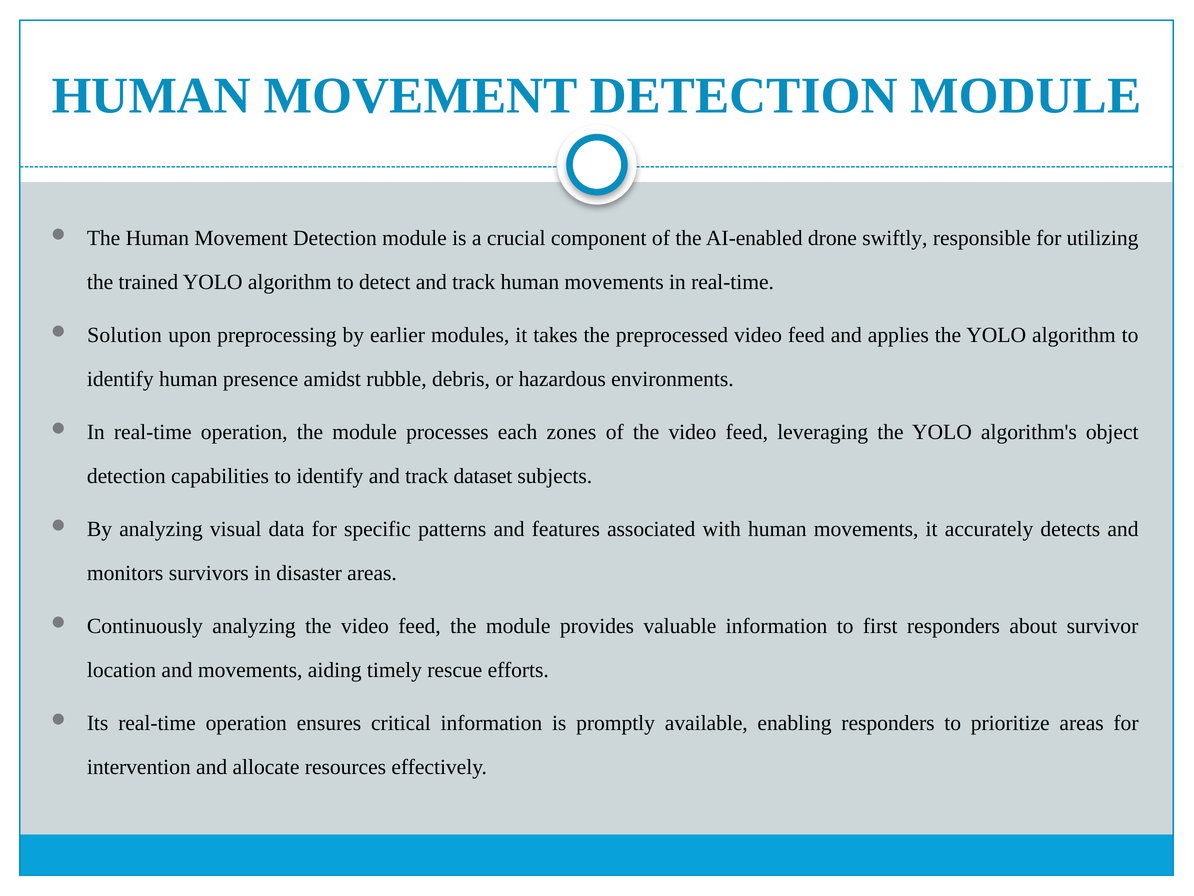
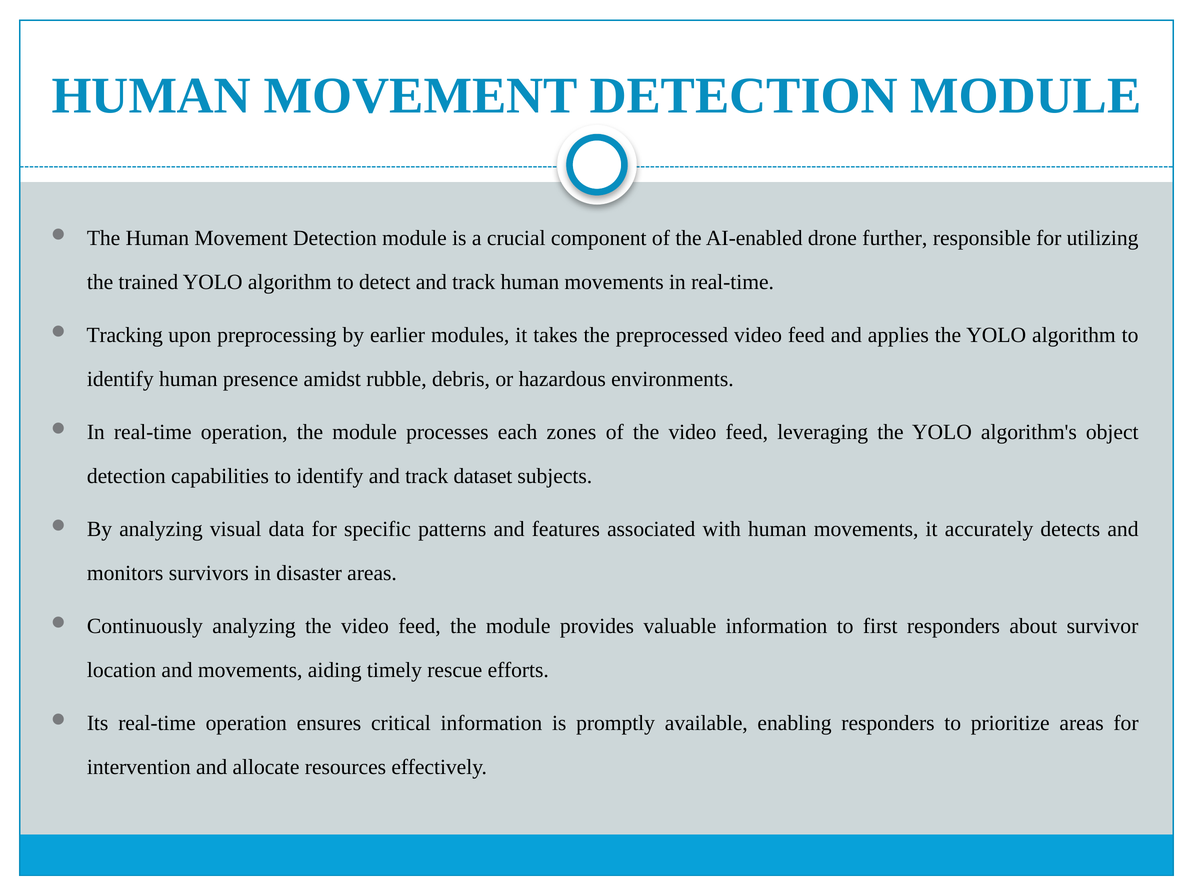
swiftly: swiftly -> further (895, 238)
Solution: Solution -> Tracking (125, 335)
